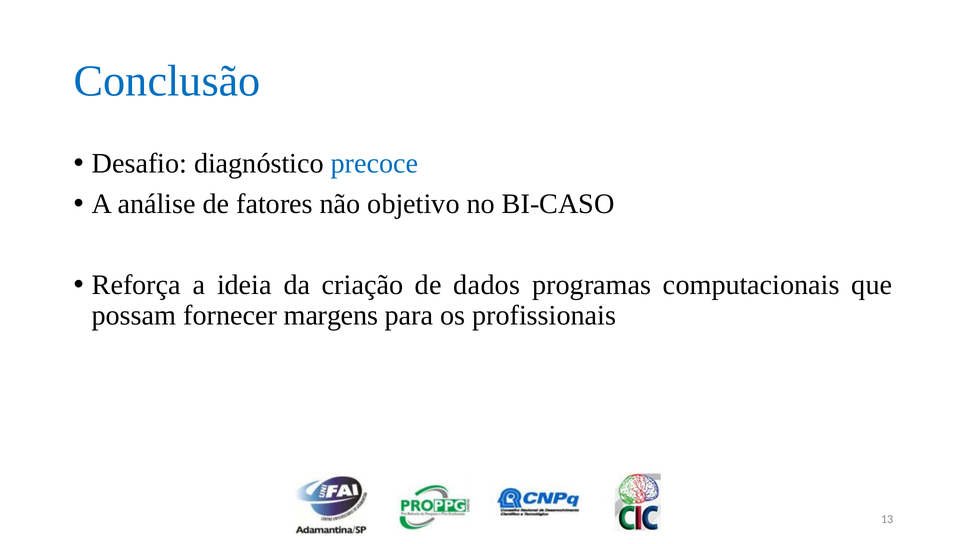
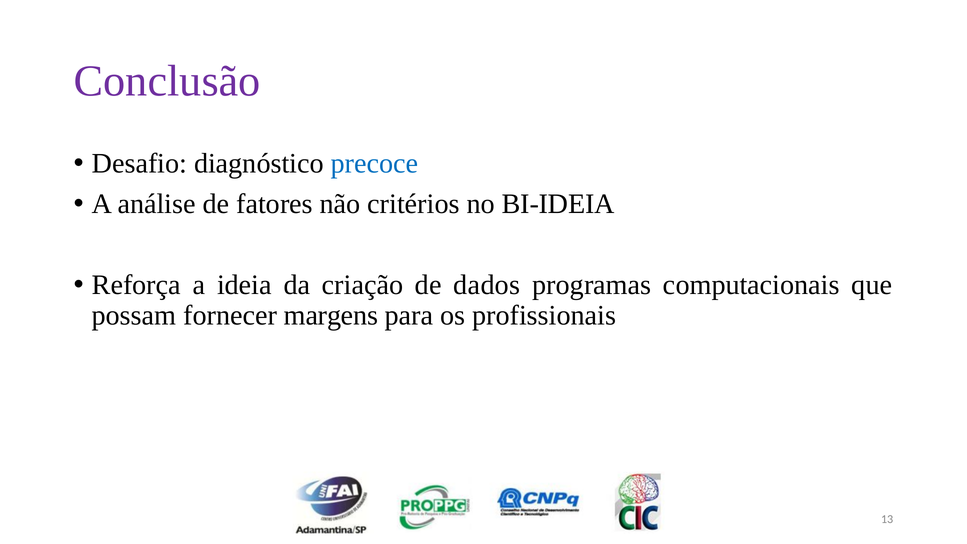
Conclusão colour: blue -> purple (167, 81)
objetivo: objetivo -> critérios (414, 204)
BI-CASO: BI-CASO -> BI-IDEIA (558, 204)
